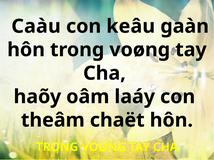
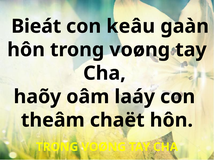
Caàu: Caàu -> Bieát (36, 26)
